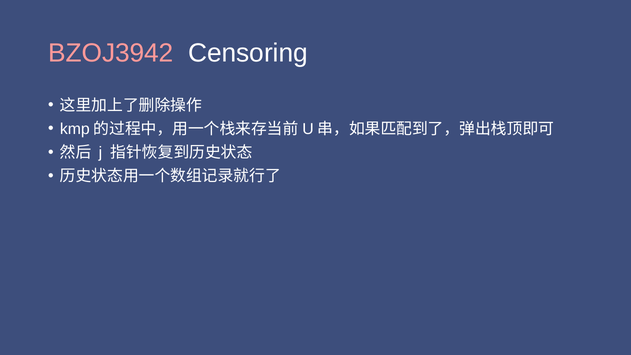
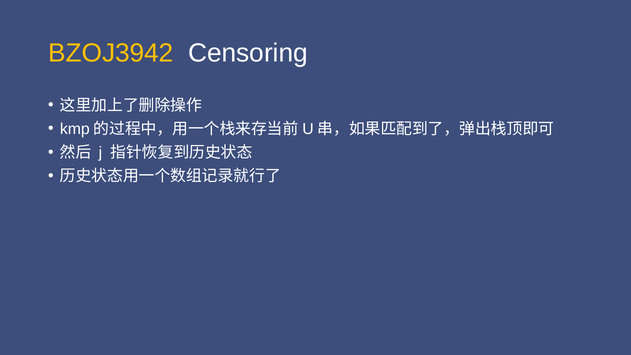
BZOJ3942 colour: pink -> yellow (111, 53)
